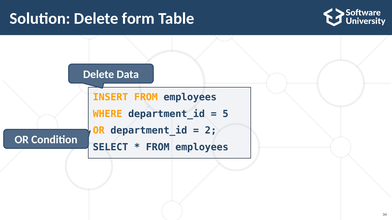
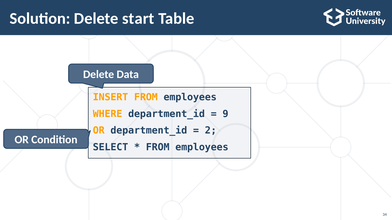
form: form -> start (138, 19)
5: 5 -> 9 (226, 114)
